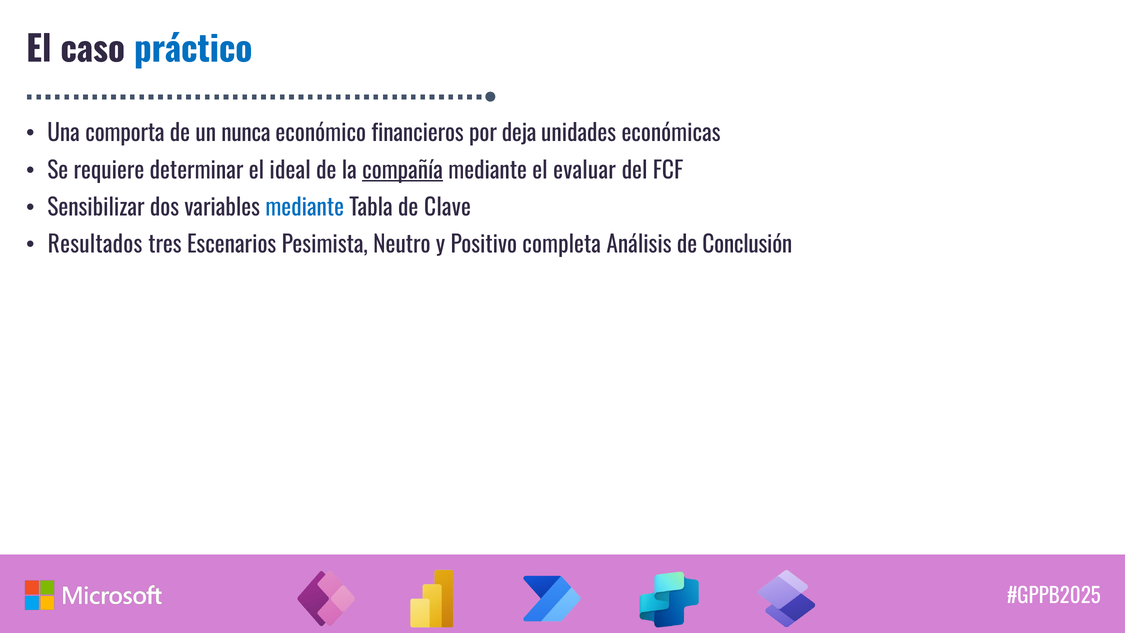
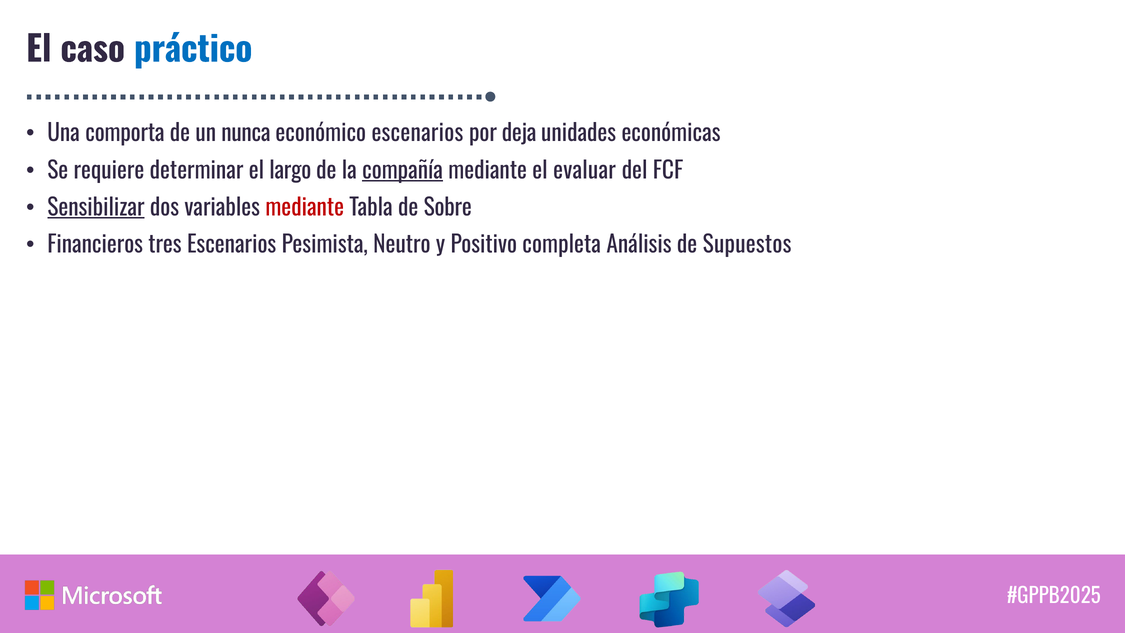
económico financieros: financieros -> escenarios (417, 134)
ideal: ideal -> largo (290, 171)
Sensibilizar underline: none -> present (96, 208)
mediante colour: blue -> red (305, 208)
Clave: Clave -> Sobre (448, 208)
Resultados: Resultados -> Financieros (95, 245)
Conclusión: Conclusión -> Supuestos (747, 245)
